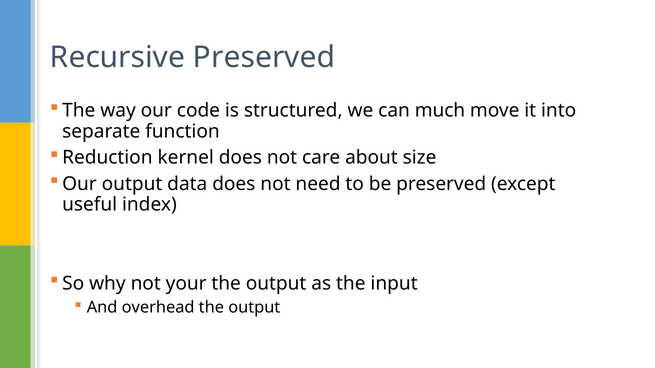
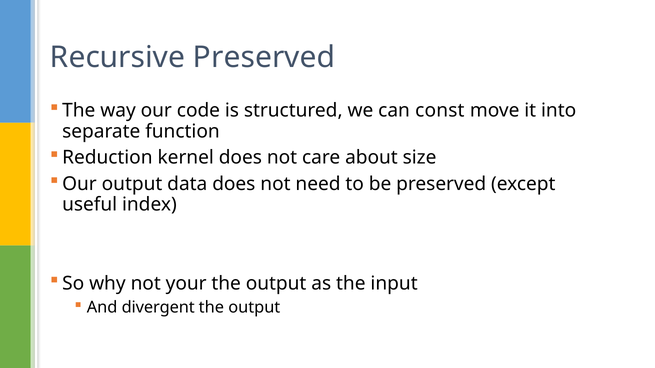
much: much -> const (440, 111)
overhead: overhead -> divergent (158, 308)
